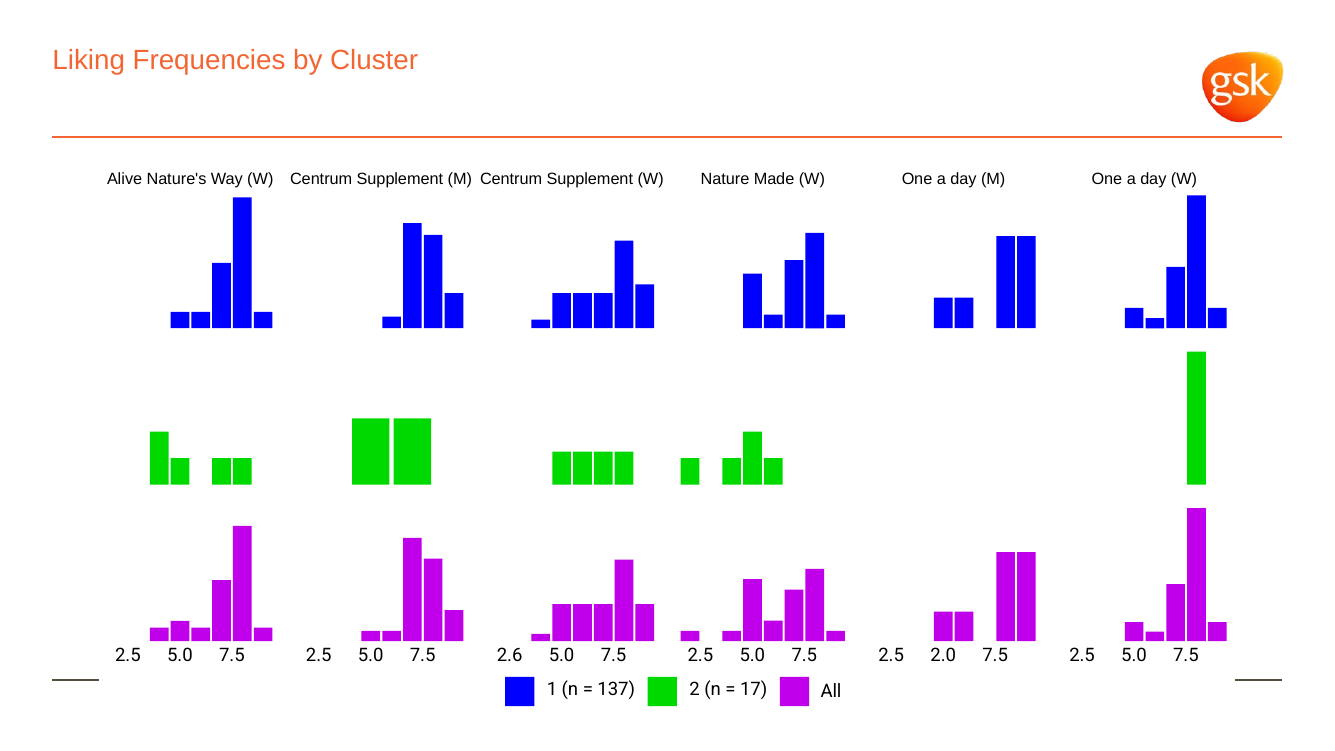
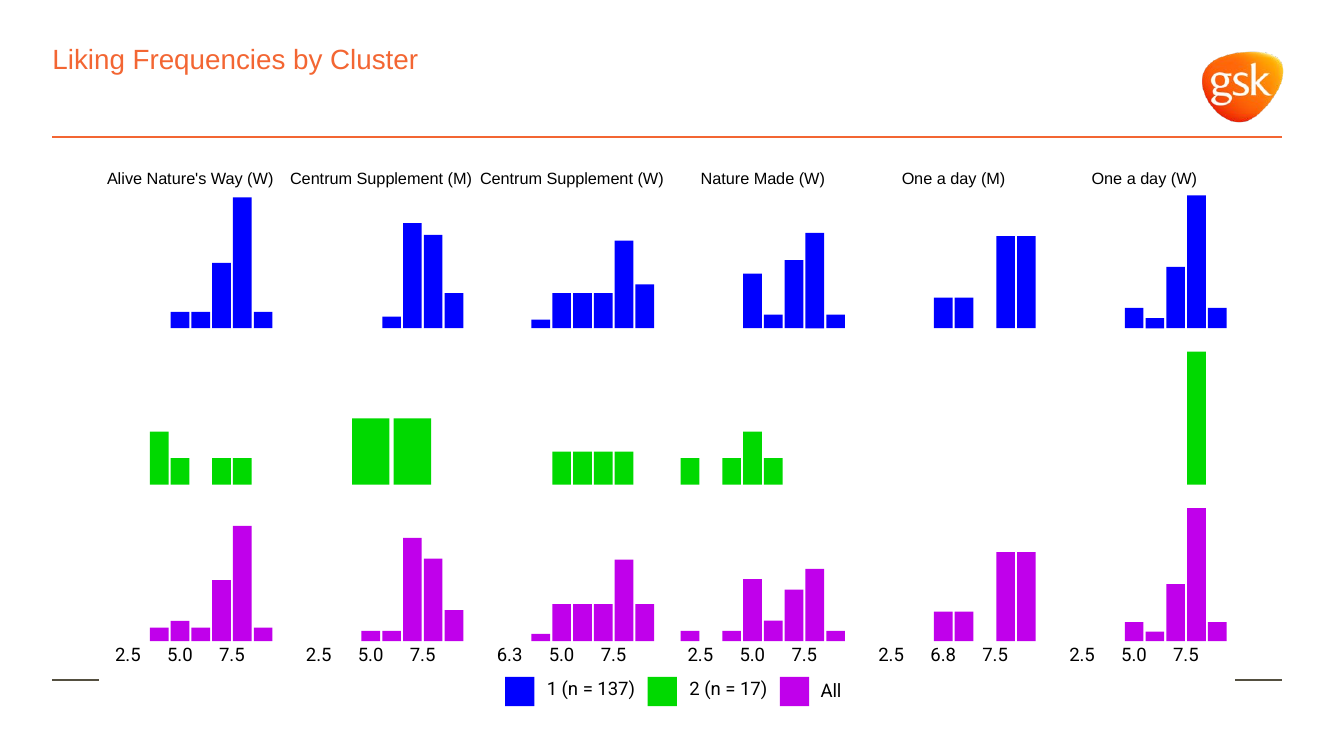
2.6: 2.6 -> 6.3 (510, 656)
2.0: 2.0 -> 6.8 (943, 656)
